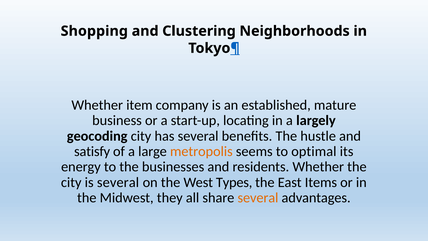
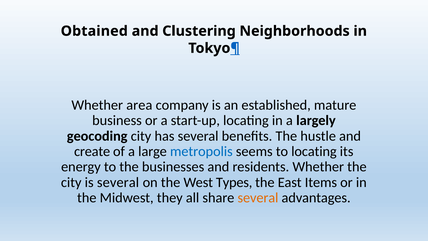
Shopping: Shopping -> Obtained (94, 31)
item: item -> area (139, 105)
satisfy: satisfy -> create (92, 151)
metropolis colour: orange -> blue (201, 151)
to optimal: optimal -> locating (314, 151)
